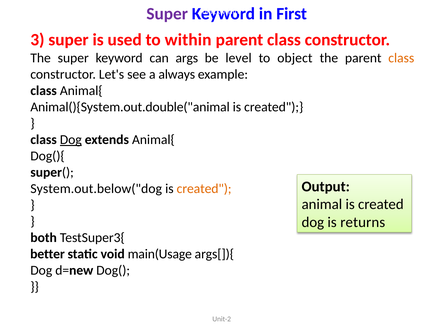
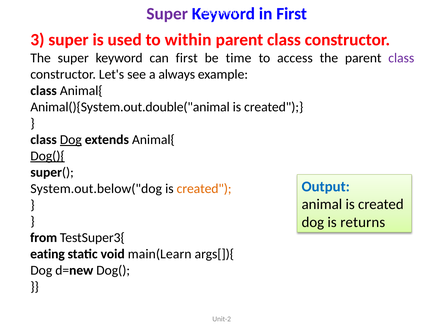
can args: args -> first (187, 58)
level: level -> time (239, 58)
object: object -> access (295, 58)
class colour: orange -> purple (401, 58)
Dog(){ underline: none -> present (48, 156)
Output colour: black -> blue (326, 186)
both: both -> from (44, 237)
better: better -> eating (47, 254)
main(Usage: main(Usage -> main(Learn (160, 254)
